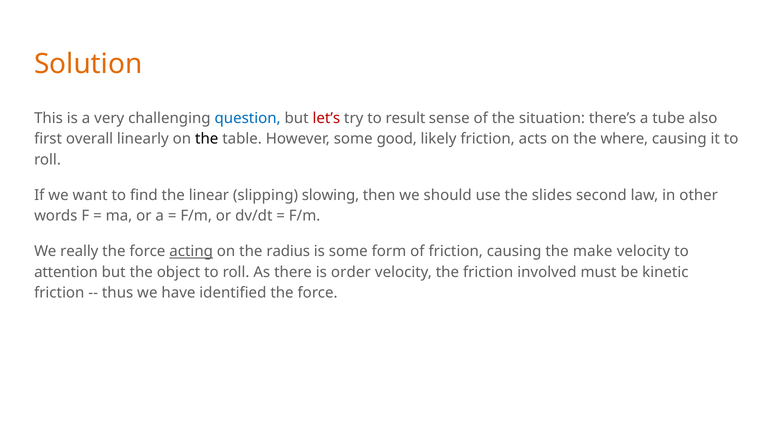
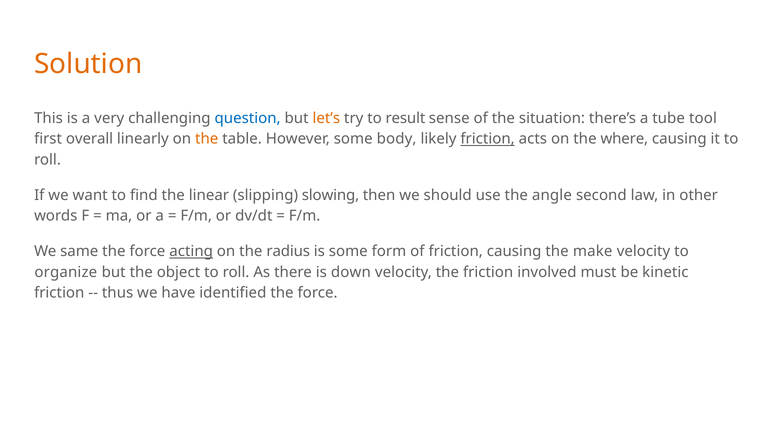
let’s colour: red -> orange (326, 118)
also: also -> tool (703, 118)
the colour: black -> orange (207, 139)
good: good -> body (397, 139)
friction underline: none -> present (488, 139)
slides: slides -> angle (552, 195)
really: really -> same (79, 251)
attention: attention -> organize (66, 272)
order: order -> down (351, 272)
